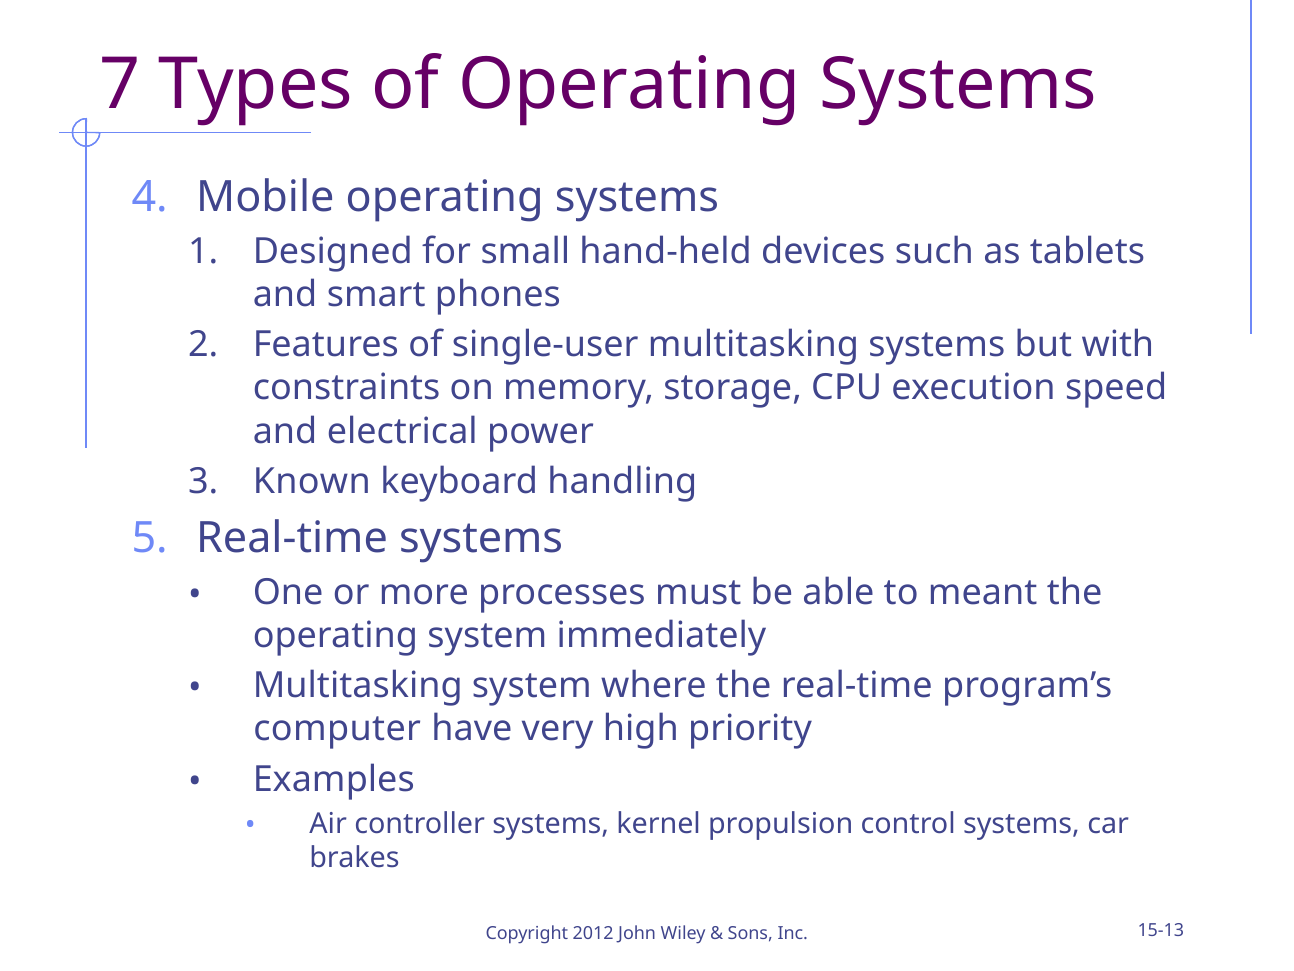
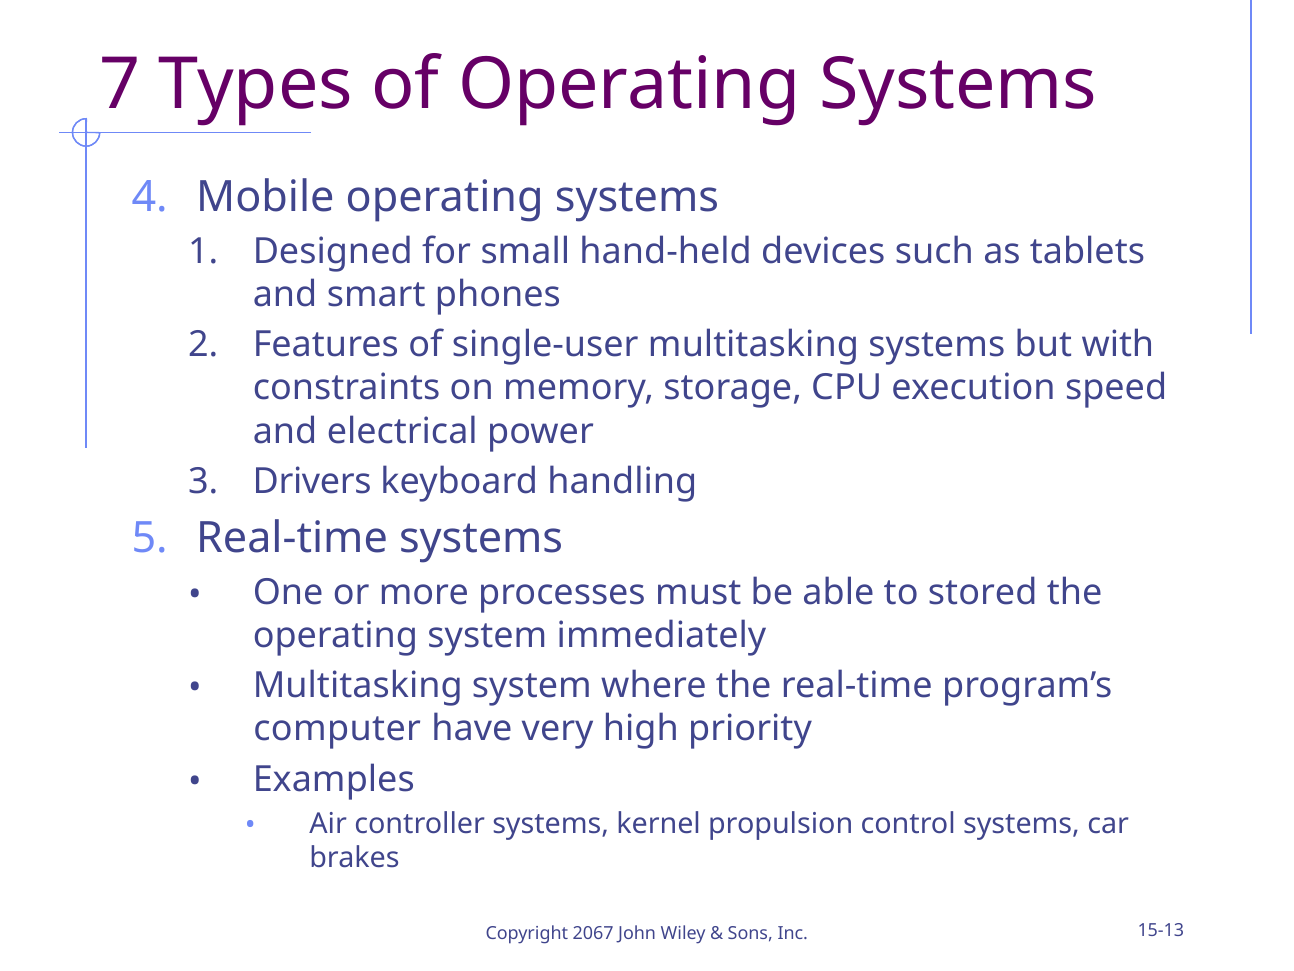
Known: Known -> Drivers (312, 481)
meant: meant -> stored (983, 592)
2012: 2012 -> 2067 (593, 933)
